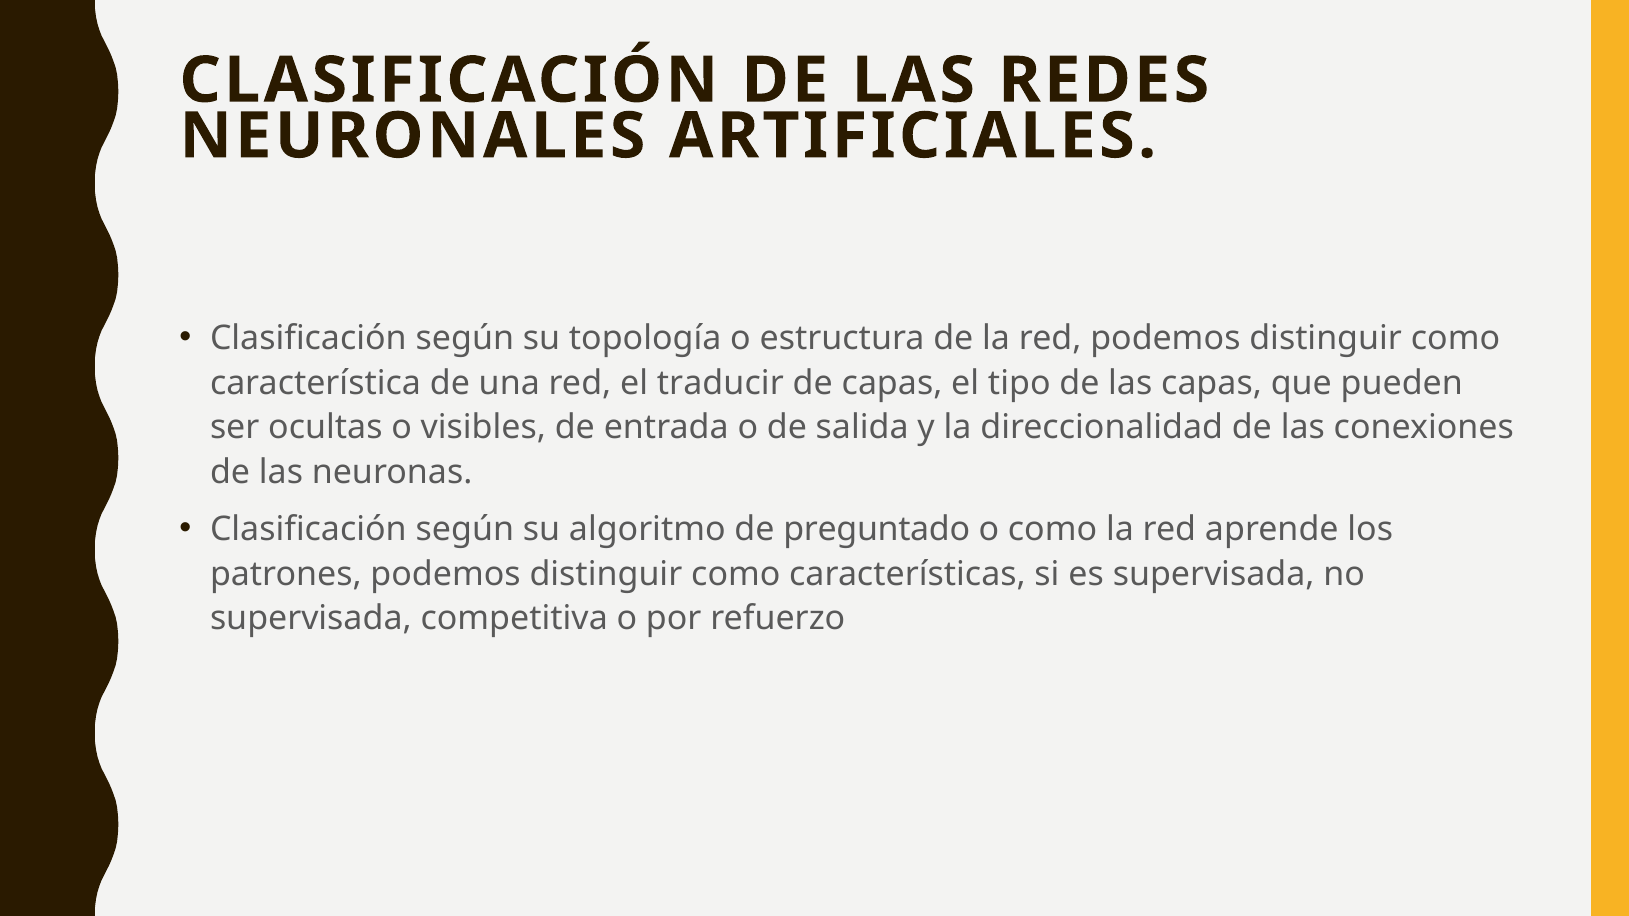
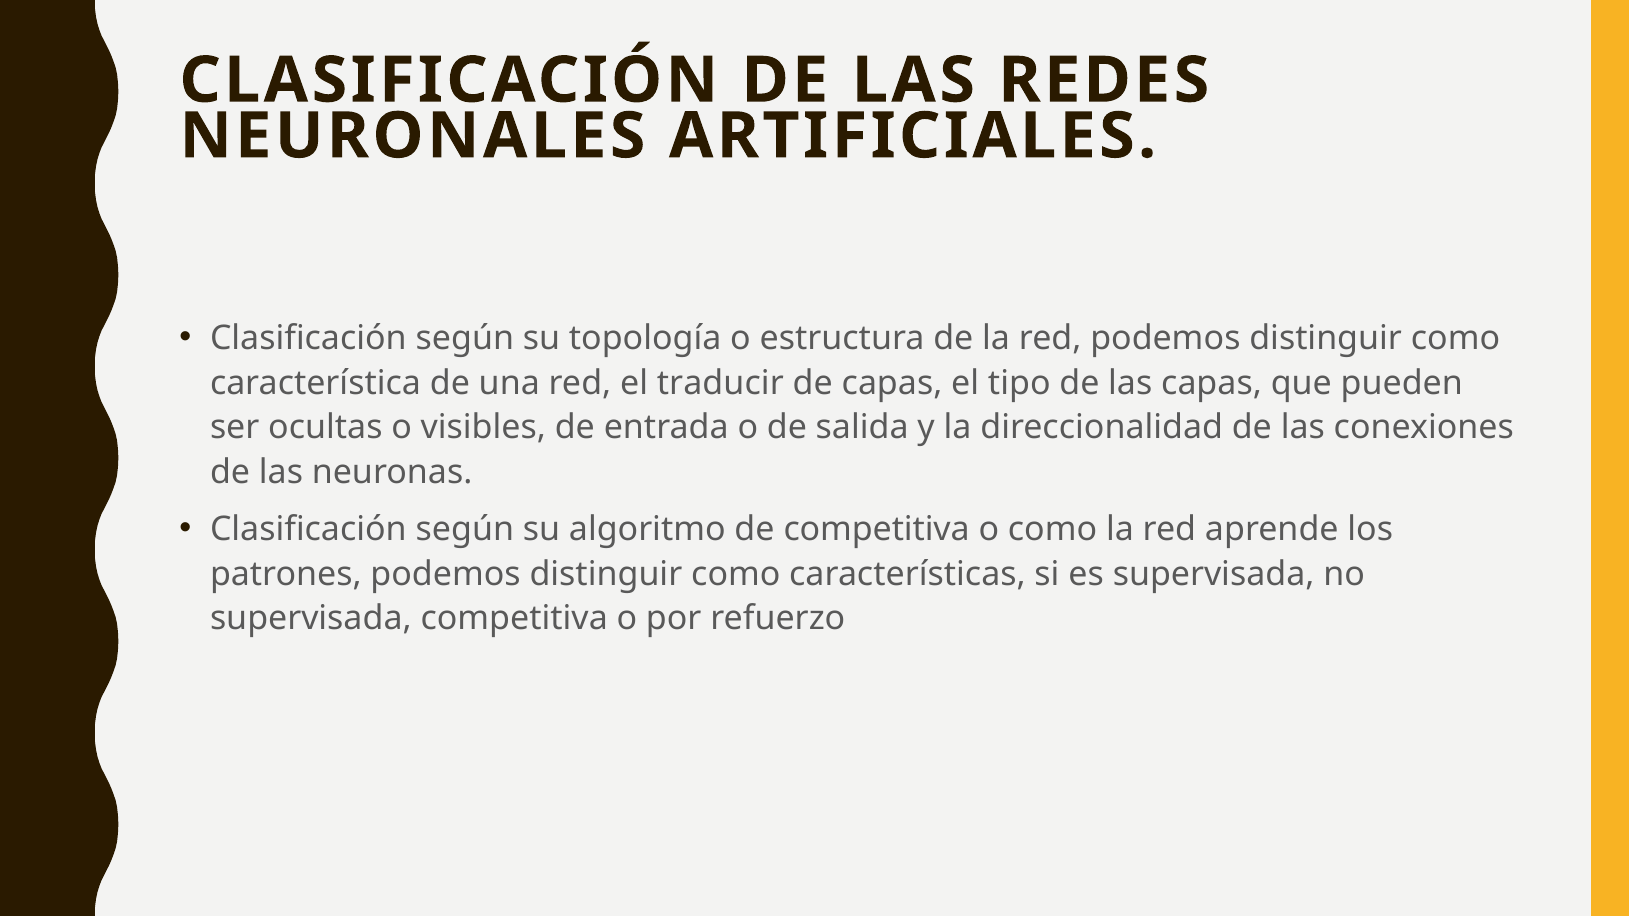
de preguntado: preguntado -> competitiva (877, 529)
